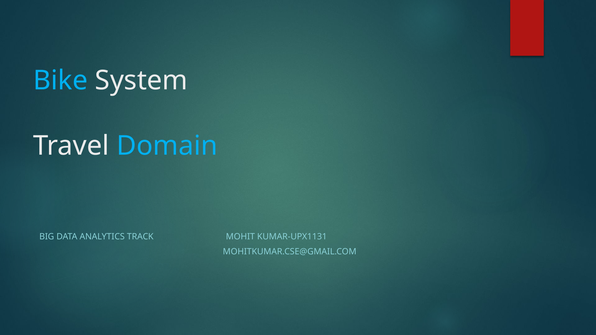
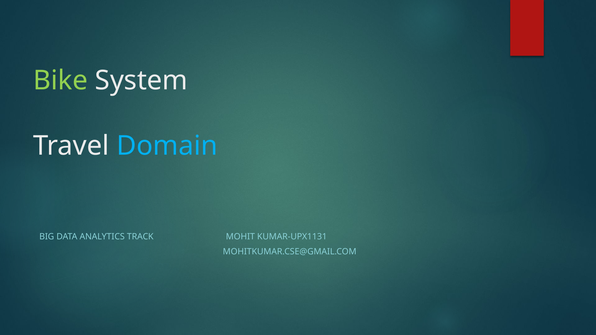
Bike colour: light blue -> light green (61, 81)
